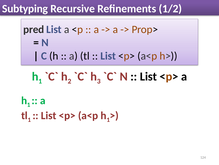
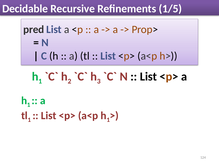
Subtyping: Subtyping -> Decidable (25, 9)
1/2: 1/2 -> 1/5 (170, 9)
